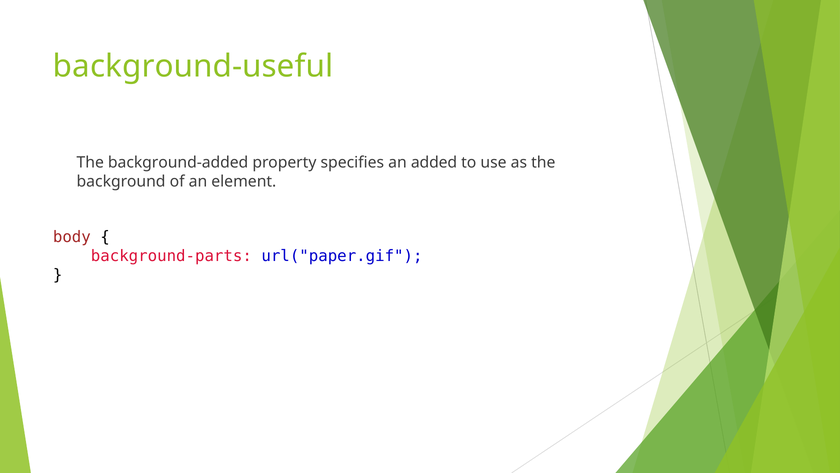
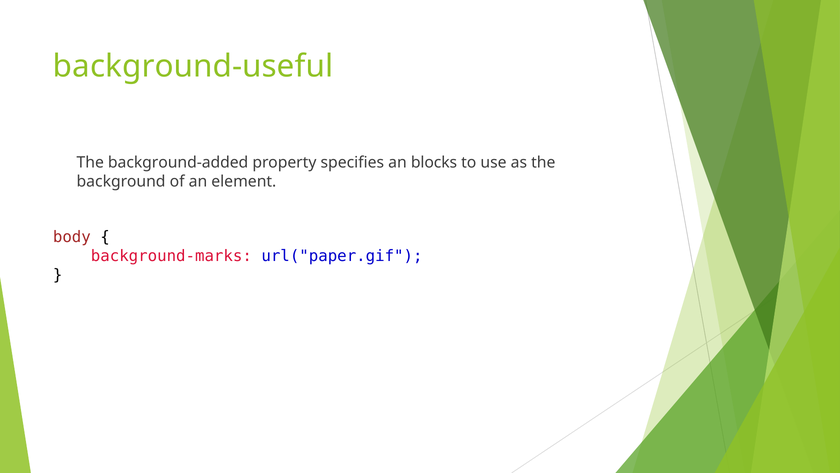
added: added -> blocks (434, 163)
background-parts: background-parts -> background-marks (171, 256)
